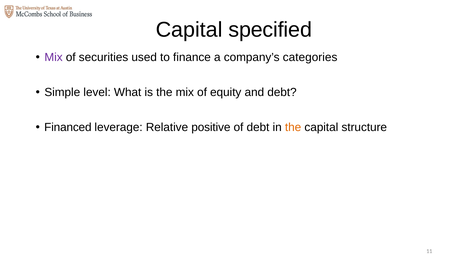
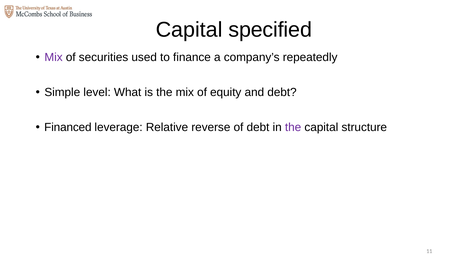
categories: categories -> repeatedly (310, 57)
positive: positive -> reverse (211, 127)
the colour: orange -> purple (293, 127)
